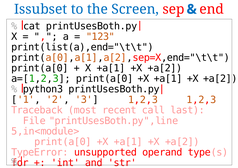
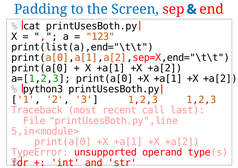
Issubset: Issubset -> Padding (41, 9)
